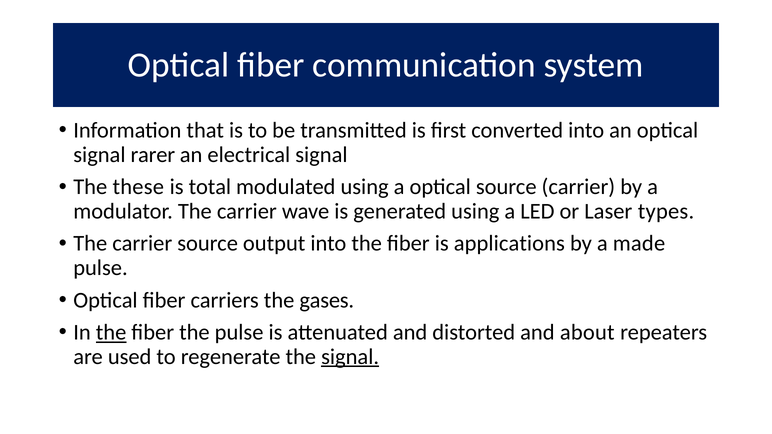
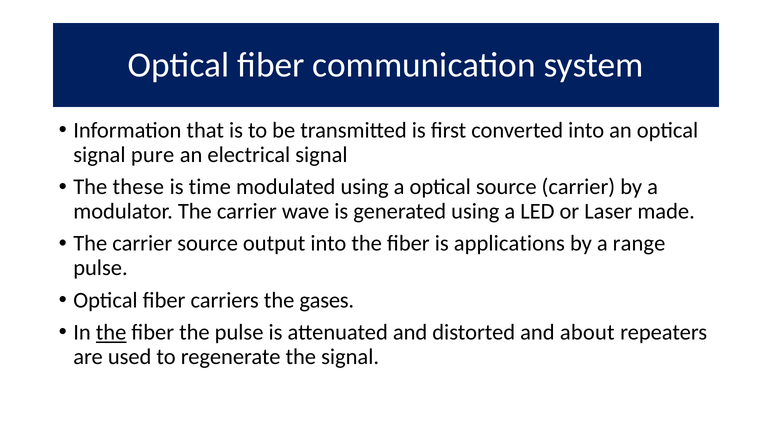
rarer: rarer -> pure (153, 155)
total: total -> time (210, 187)
types: types -> made (666, 211)
made: made -> range (639, 244)
signal underline: present -> none (350, 357)
